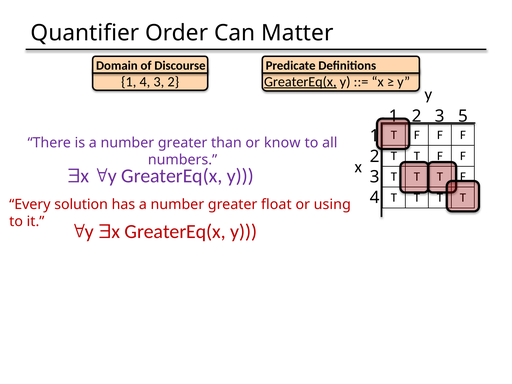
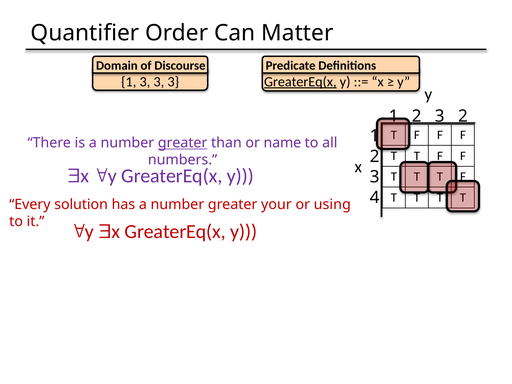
1 4: 4 -> 3 (145, 82)
2: 2 -> 3 (173, 82)
3 5: 5 -> 2 (463, 116)
greater underline: none -> present (183, 143)
know: know -> name (282, 143)
float: float -> your (276, 205)
